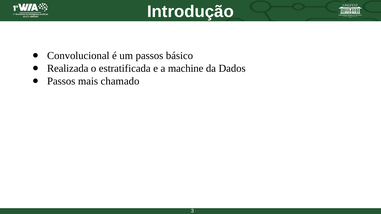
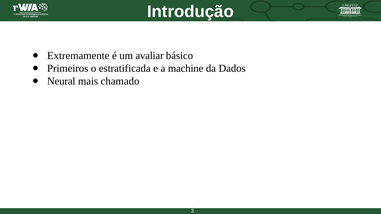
Convolucional: Convolucional -> Extremamente (78, 56)
um passos: passos -> avaliar (150, 56)
Realizada: Realizada -> Primeiros (68, 68)
Passos: Passos -> Neural (61, 81)
